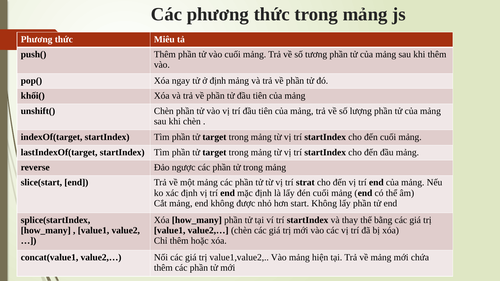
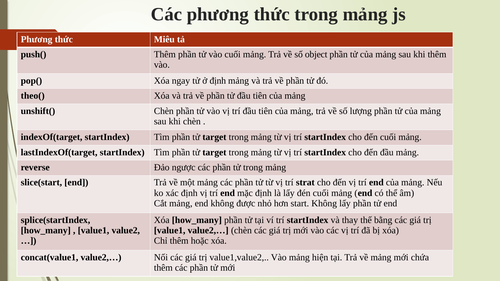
tương: tương -> object (316, 54)
khối(: khối( -> theo( (33, 96)
